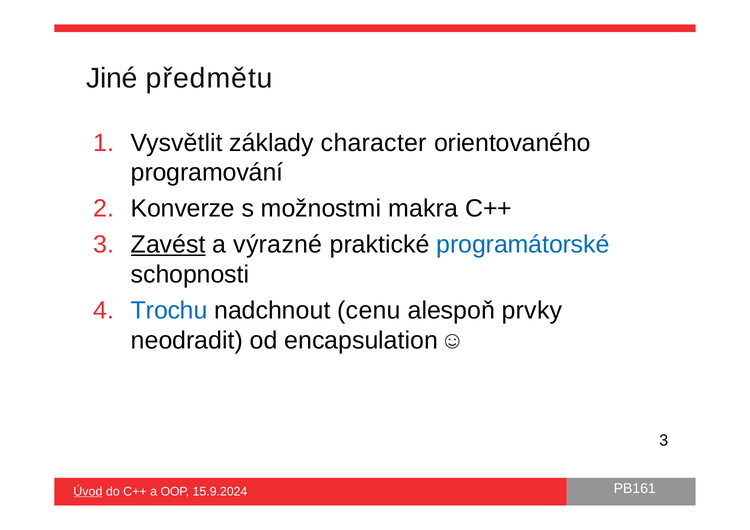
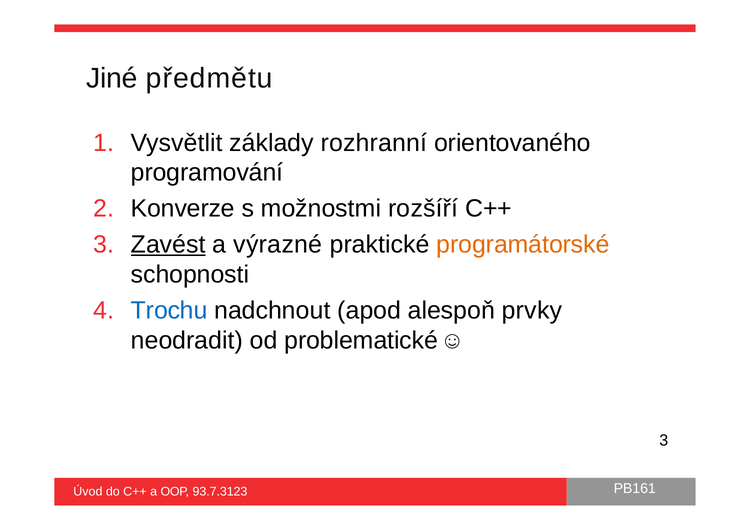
character: character -> rozhranní (374, 143)
makra: makra -> rozšíří (423, 209)
programátorské colour: blue -> orange (523, 245)
cenu: cenu -> apod (369, 310)
encapsulation: encapsulation -> problematické (361, 340)
Úvod underline: present -> none (88, 491)
15.9.2024: 15.9.2024 -> 93.7.3123 (220, 491)
